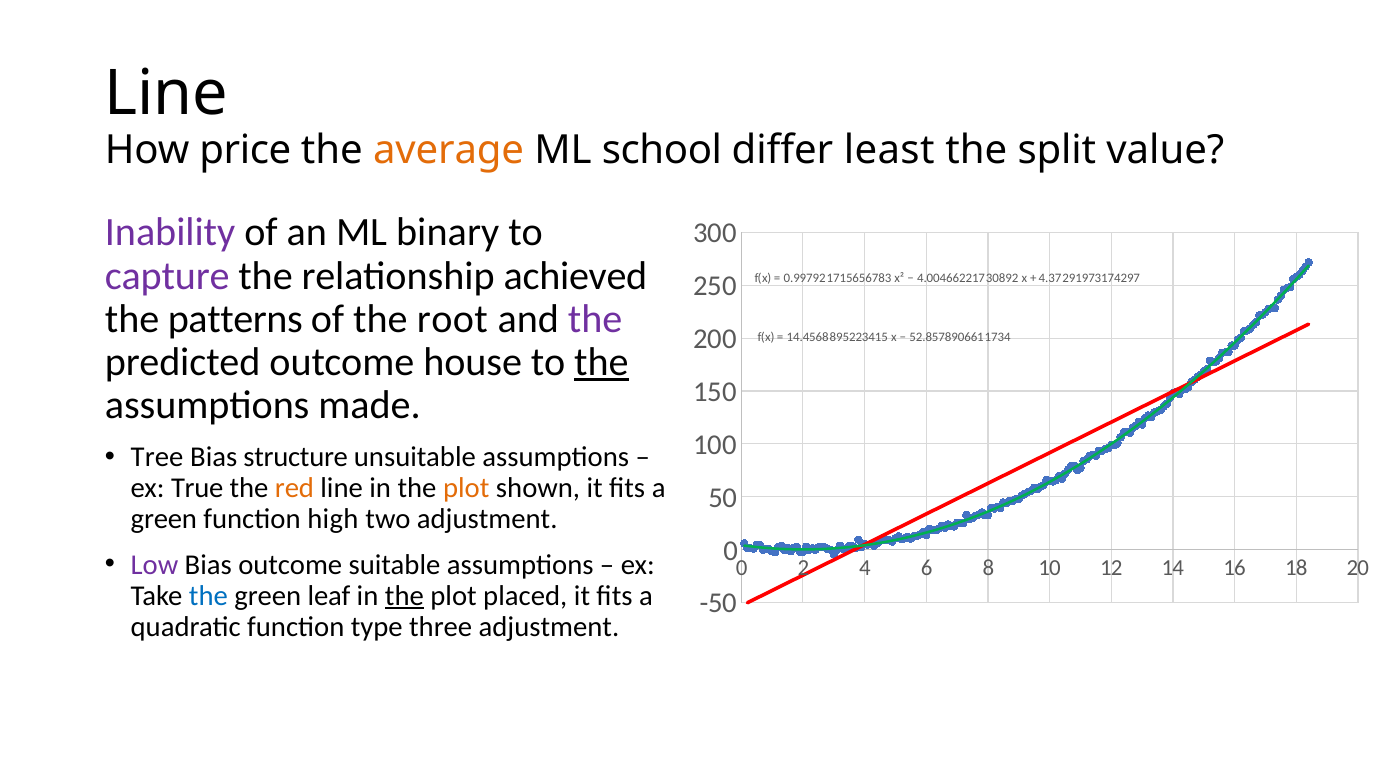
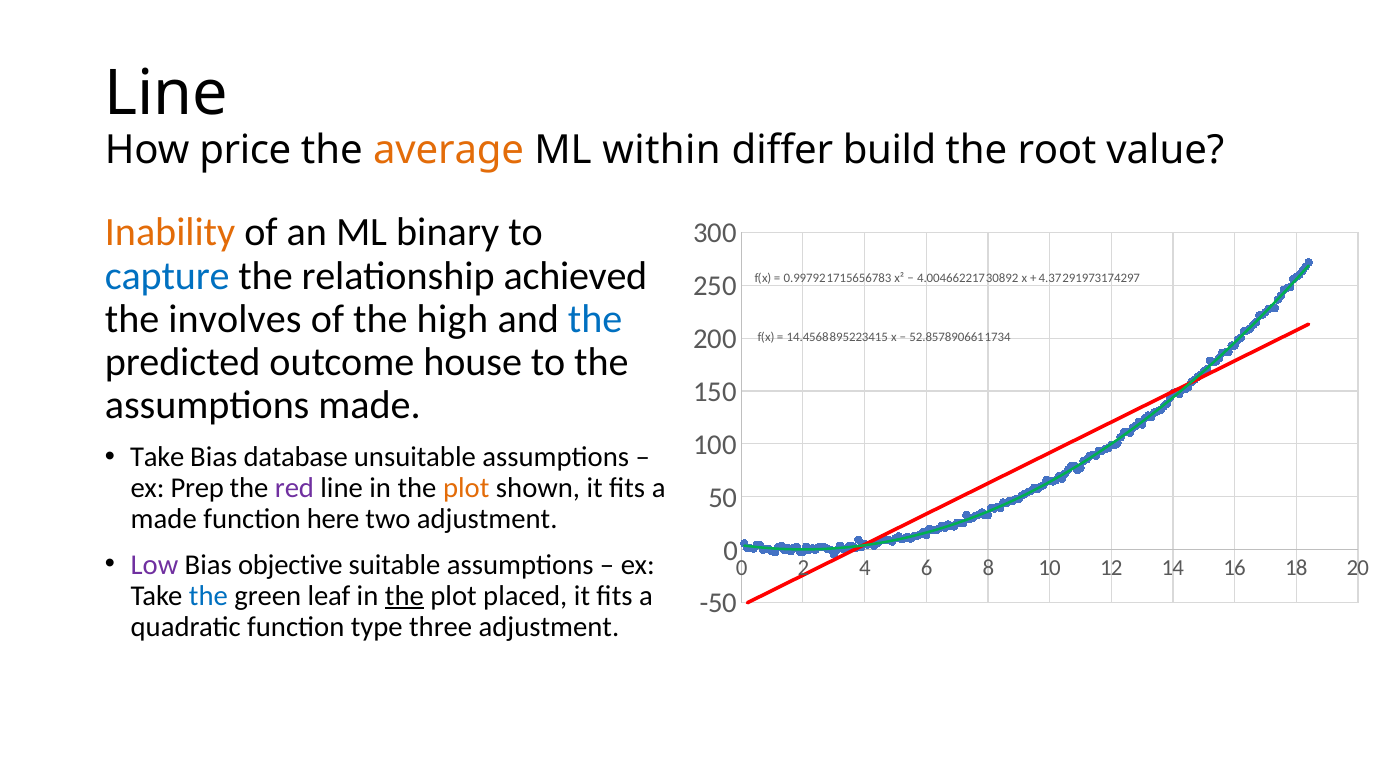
school: school -> within (661, 150)
least: least -> build (890, 150)
split: split -> root (1057, 150)
Inability colour: purple -> orange (170, 233)
capture colour: purple -> blue (167, 276)
patterns: patterns -> involves (235, 319)
root: root -> high (452, 319)
the colour: purple -> blue (595, 319)
the underline: present -> none (601, 362)
Tree: Tree -> Take (157, 457)
structure: structure -> database (296, 457)
True: True -> Prep (197, 488)
red colour: orange -> purple (294, 488)
green: green -> made (164, 519)
high: high -> here (333, 519)
Bias outcome: outcome -> objective (290, 565)
